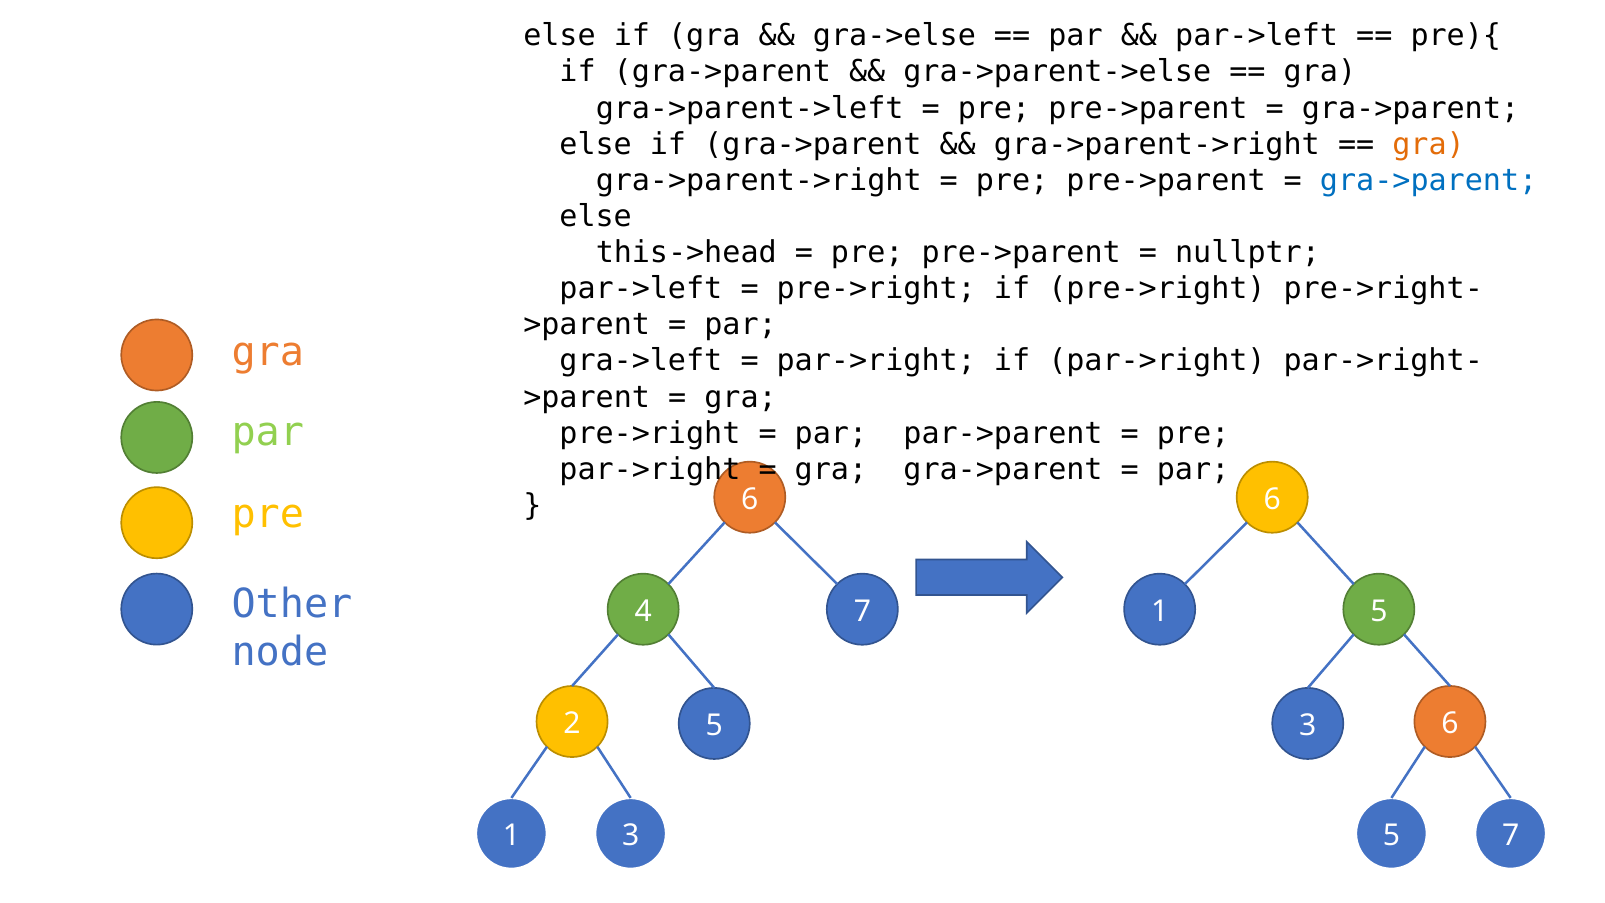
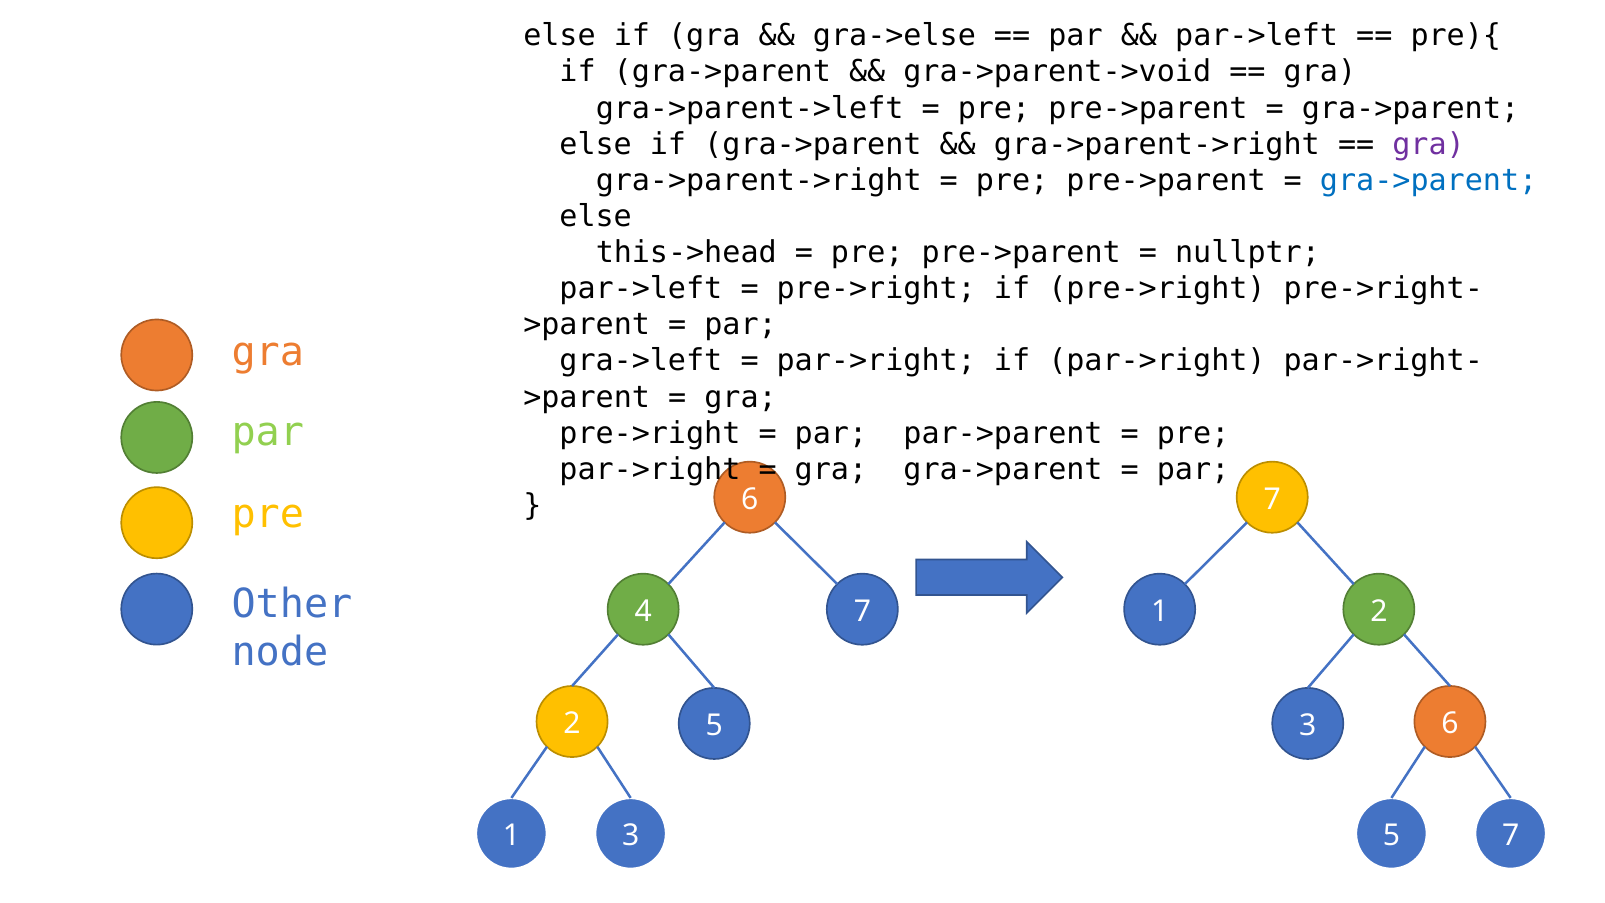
gra->parent->else: gra->parent->else -> gra->parent->void (1057, 72)
gra colour: orange -> purple (1429, 144)
pre 6: 6 -> 7 (1272, 499)
1 5: 5 -> 2 (1379, 611)
